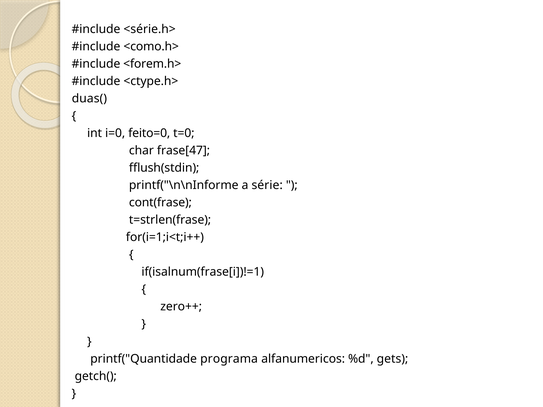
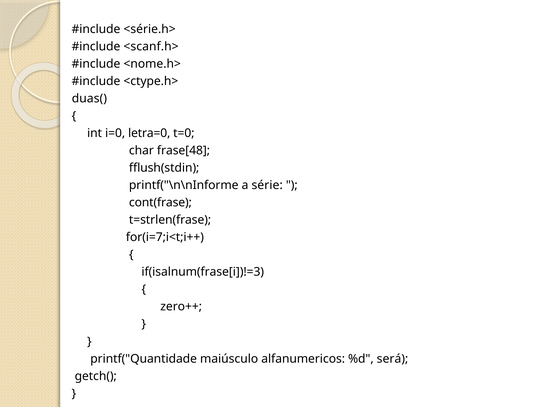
<como.h>: <como.h> -> <scanf.h> (151, 46)
<forem.h>: <forem.h> -> <nome.h> (152, 64)
feito=0: feito=0 -> letra=0 (149, 133)
frase[47: frase[47 -> frase[48 (184, 151)
for(i=1;i<t;i++: for(i=1;i<t;i++ -> for(i=7;i<t;i++ (165, 237)
if(isalnum(frase[i])!=1: if(isalnum(frase[i])!=1 -> if(isalnum(frase[i])!=3 (203, 272)
programa: programa -> maiúsculo (229, 359)
gets: gets -> será (393, 359)
